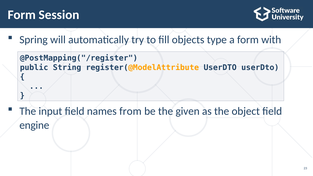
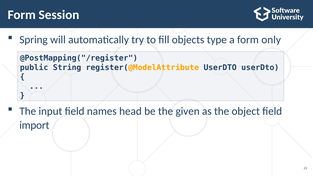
with: with -> only (271, 40)
from: from -> head (130, 111)
engine: engine -> import (34, 125)
